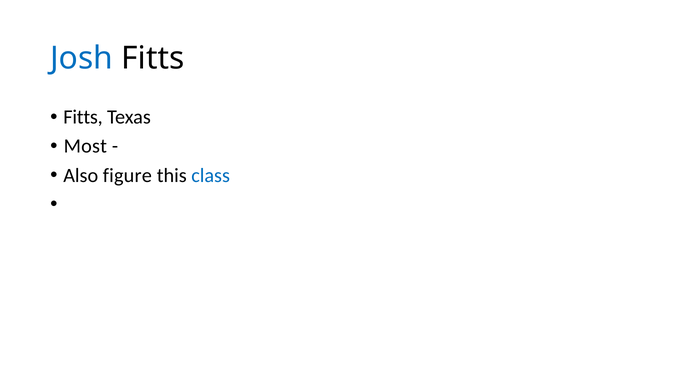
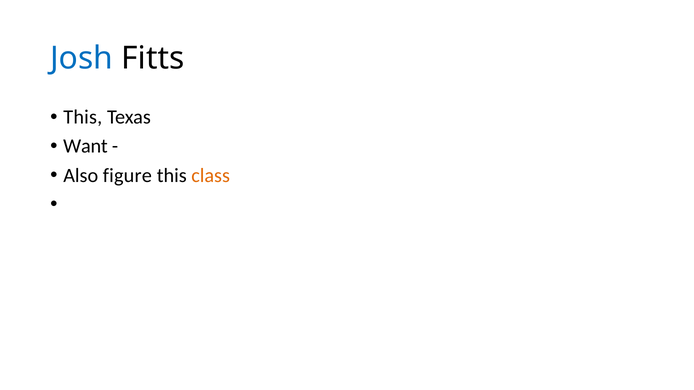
Fitts: Fitts -> This (83, 117)
Most: Most -> Want (85, 146)
class colour: blue -> orange (211, 175)
